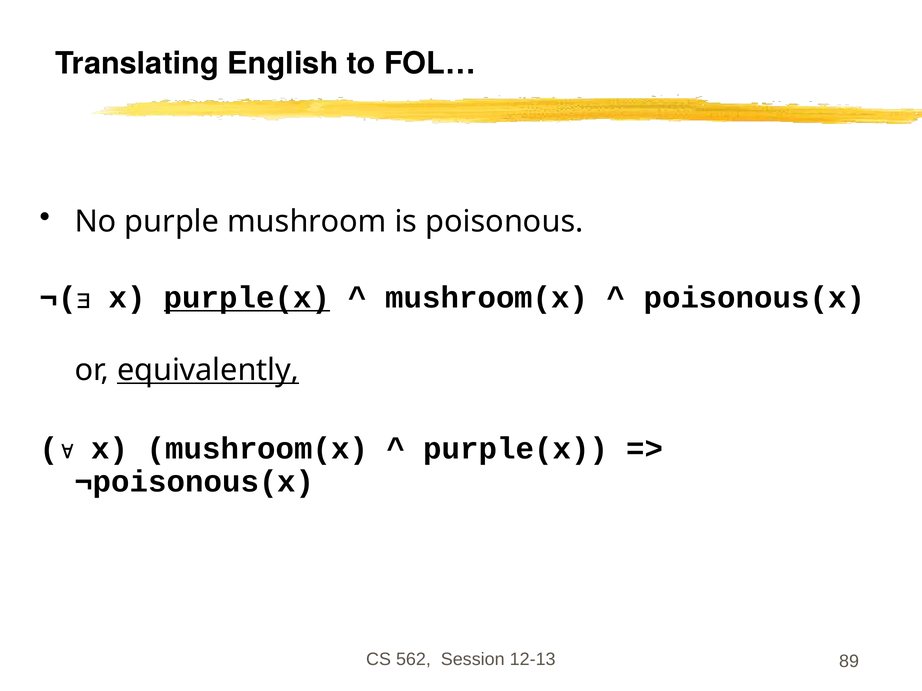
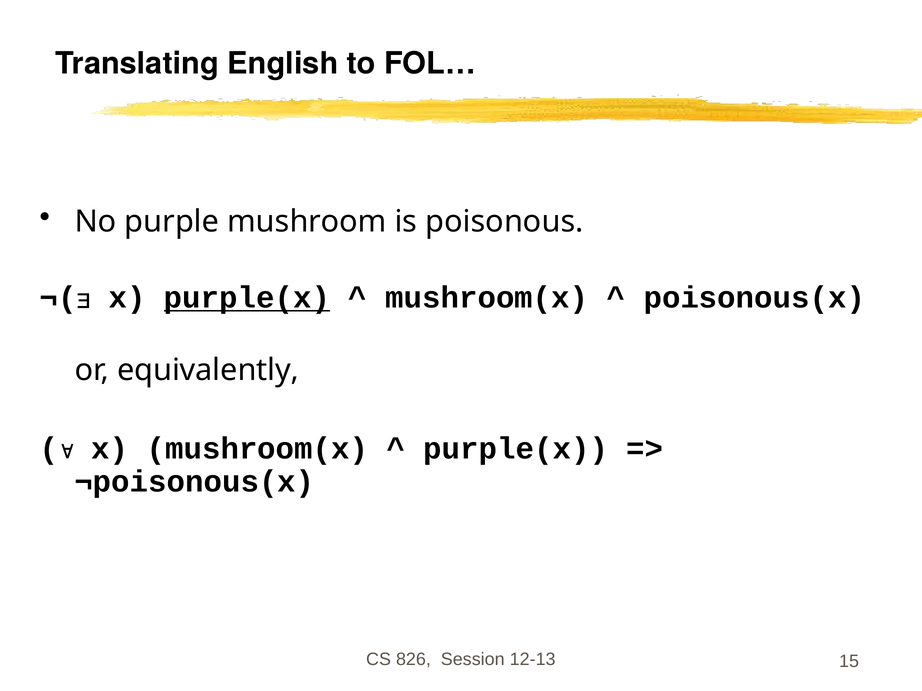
equivalently underline: present -> none (208, 370)
562: 562 -> 826 (413, 660)
89: 89 -> 15 (849, 662)
